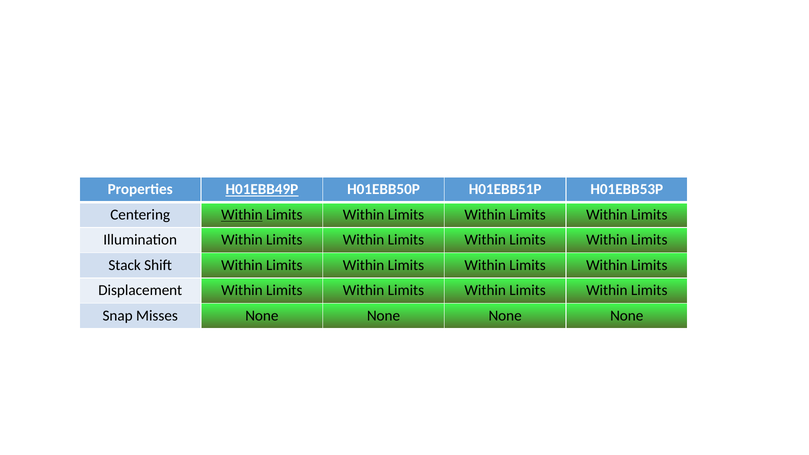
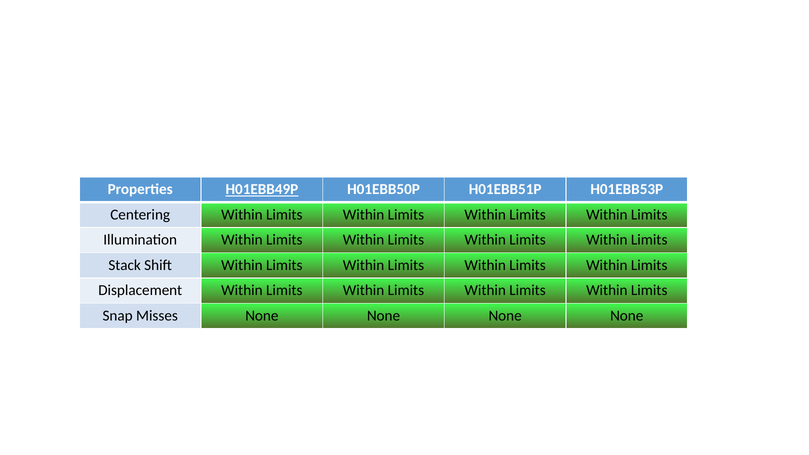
Within underline: present -> none (242, 215)
